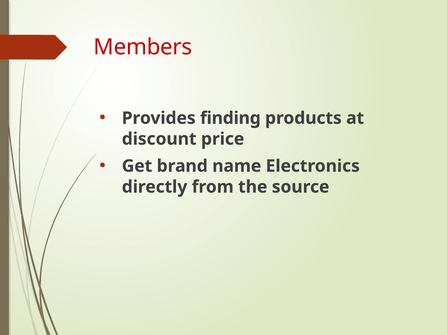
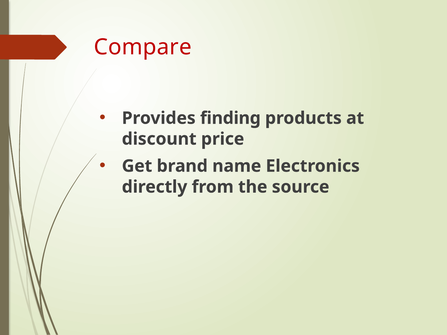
Members: Members -> Compare (143, 47)
